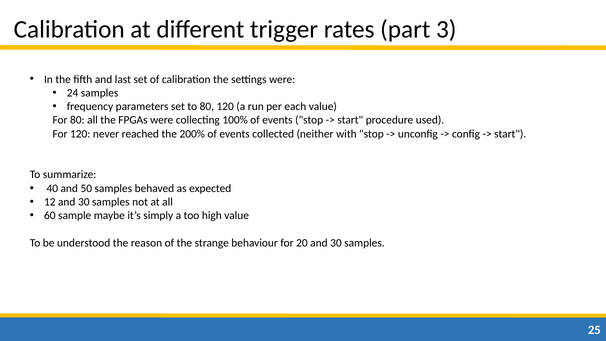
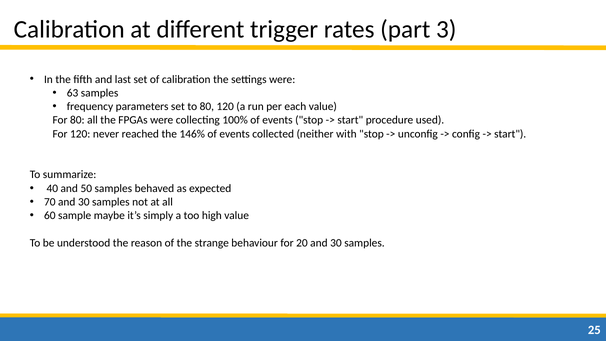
24: 24 -> 63 (73, 93)
200%: 200% -> 146% (192, 134)
12: 12 -> 70 (50, 202)
